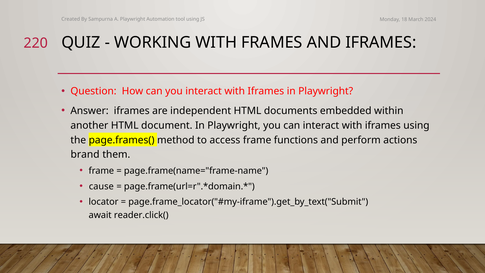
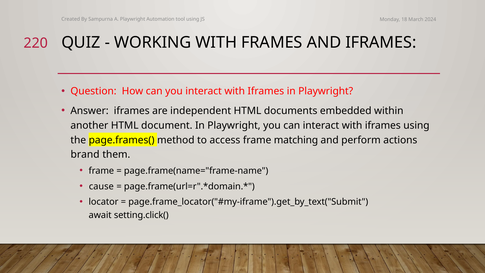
functions: functions -> matching (296, 140)
reader.click(: reader.click( -> setting.click( (141, 215)
